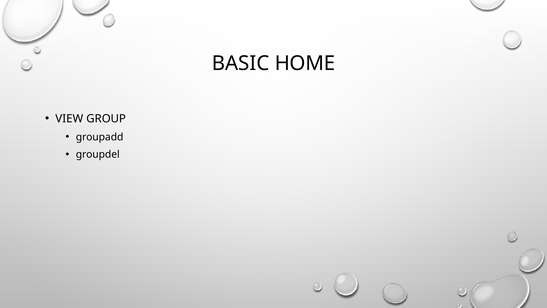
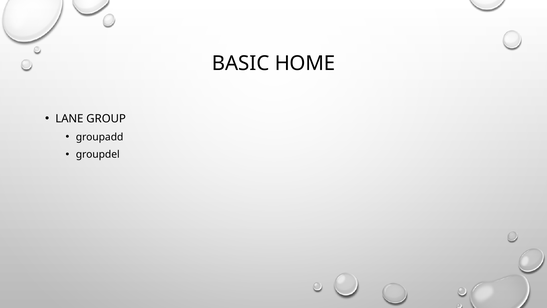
VIEW: VIEW -> LANE (69, 119)
